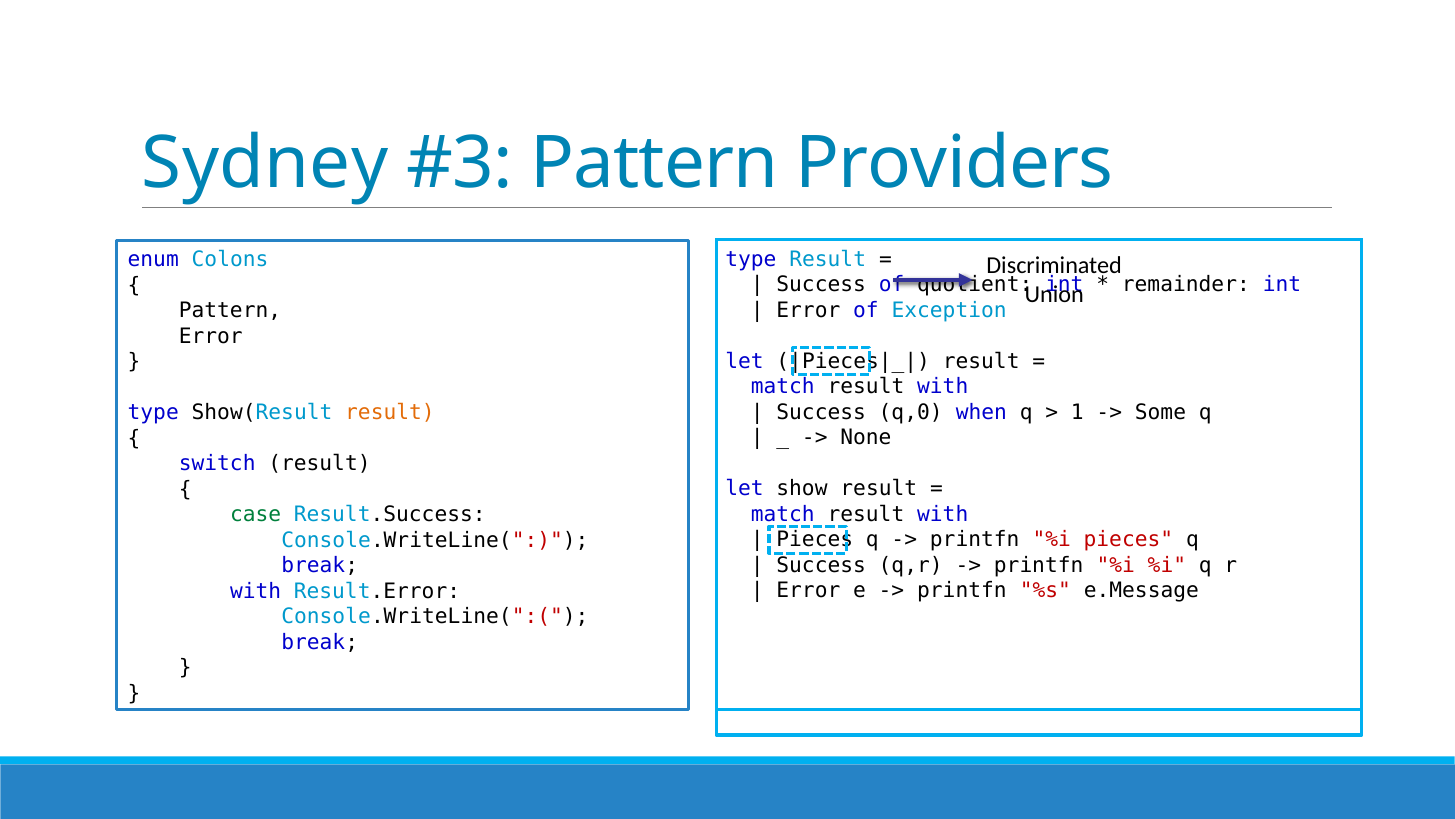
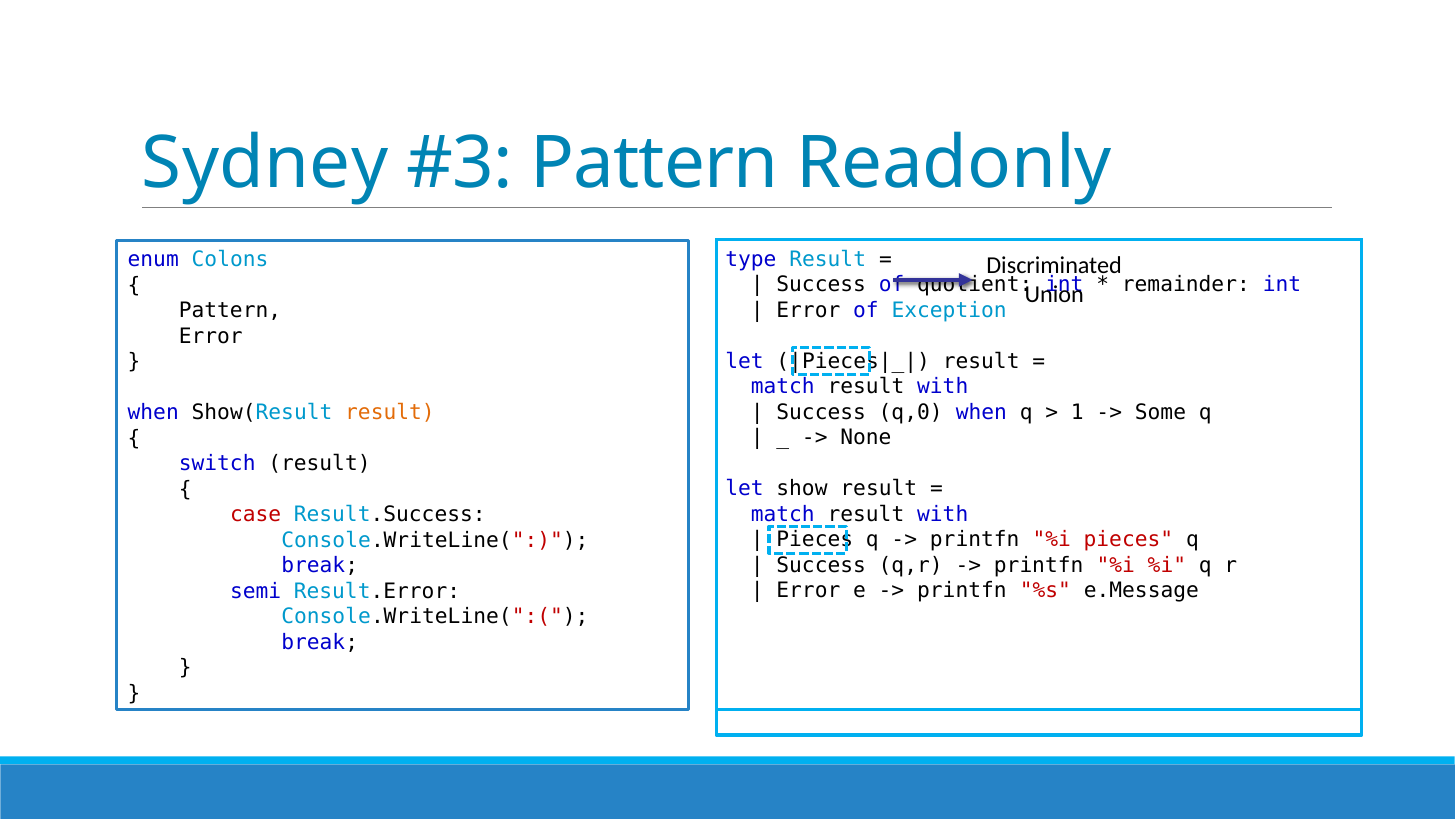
Providers: Providers -> Readonly (954, 163)
type: type -> when (153, 412)
case colour: green -> red (256, 514)
with: with -> semi (256, 591)
